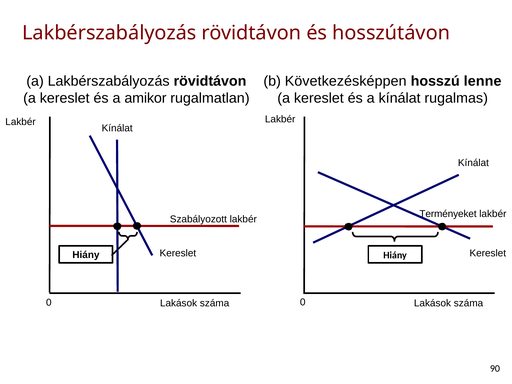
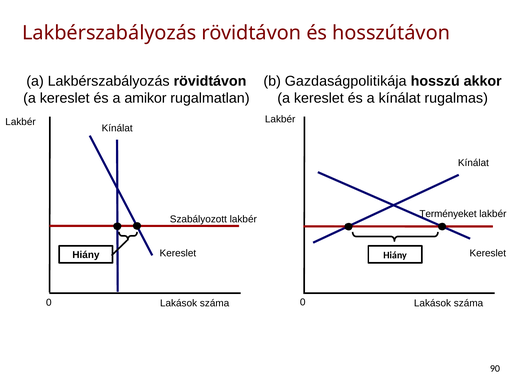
Következésképpen: Következésképpen -> Gazdaságpolitikája (346, 81)
lenne: lenne -> akkor (483, 81)
